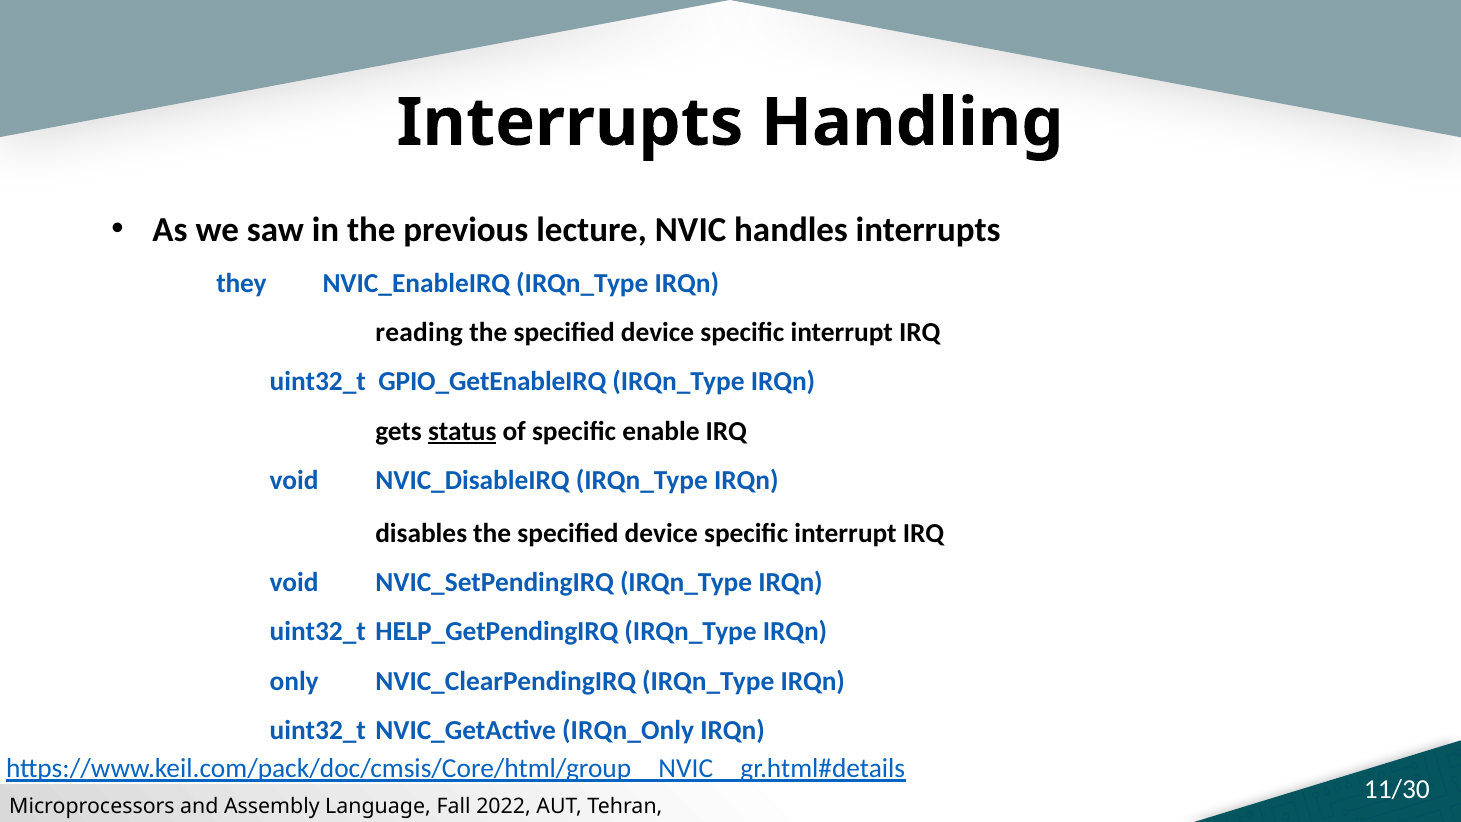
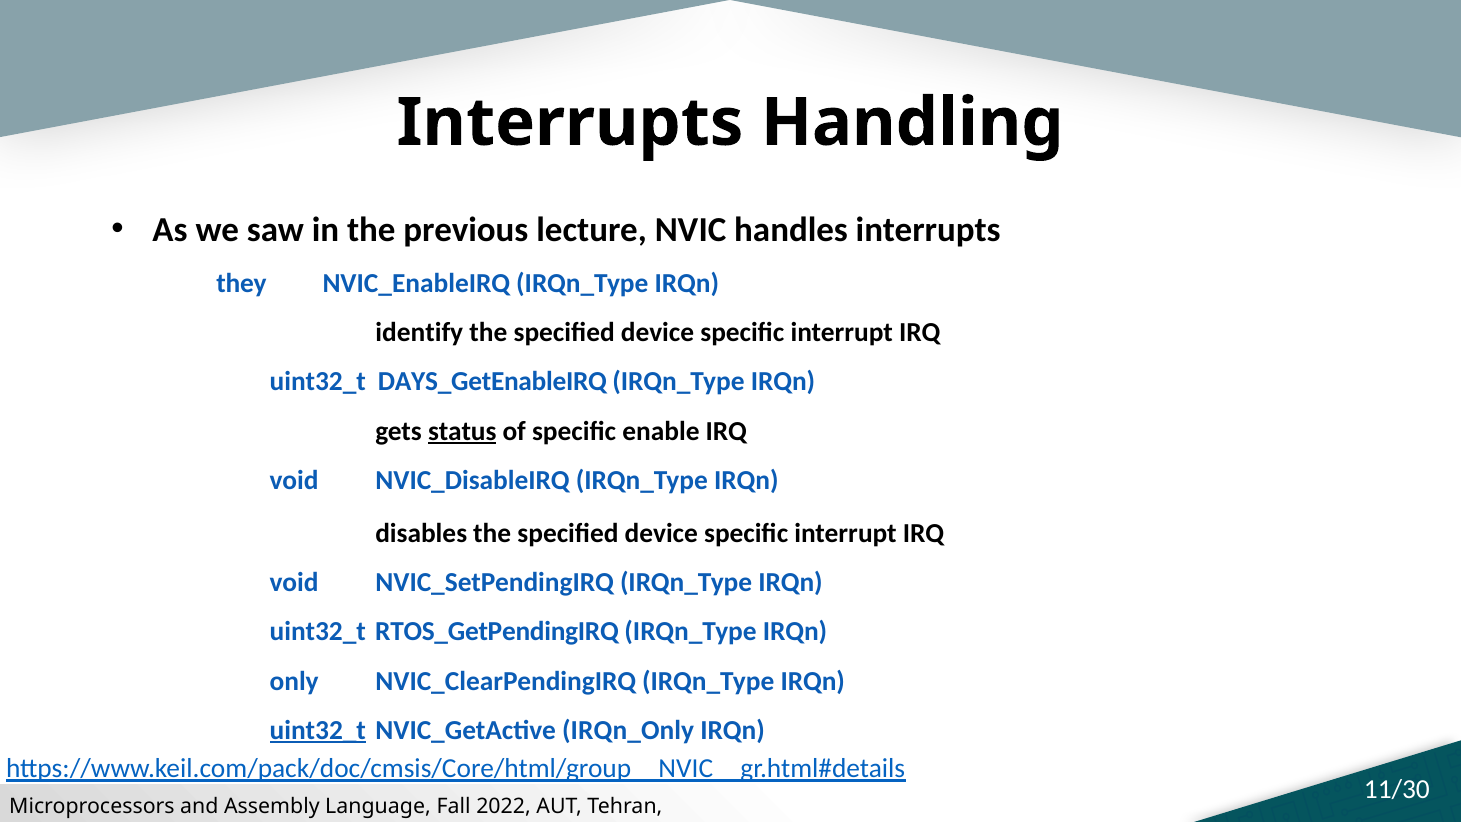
reading: reading -> identify (419, 333)
GPIO_GetEnableIRQ: GPIO_GetEnableIRQ -> DAYS_GetEnableIRQ (492, 382)
HELP_GetPendingIRQ: HELP_GetPendingIRQ -> RTOS_GetPendingIRQ (497, 632)
uint32_t underline: none -> present (318, 730)
